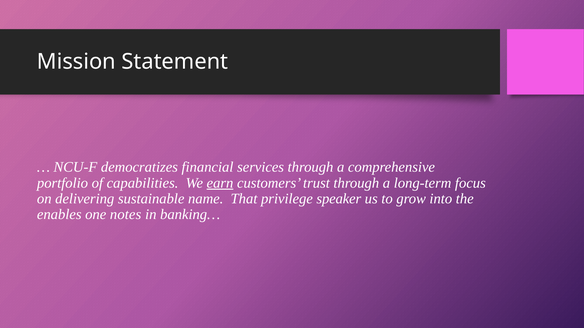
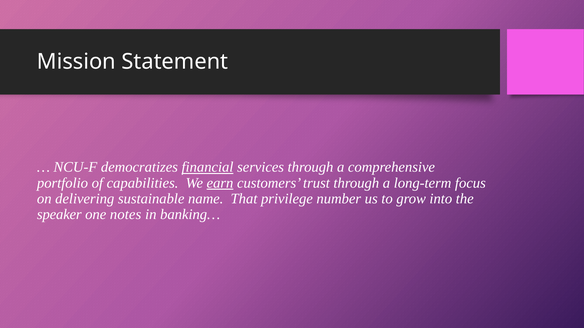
financial underline: none -> present (207, 167)
speaker: speaker -> number (339, 199)
enables: enables -> speaker (59, 215)
